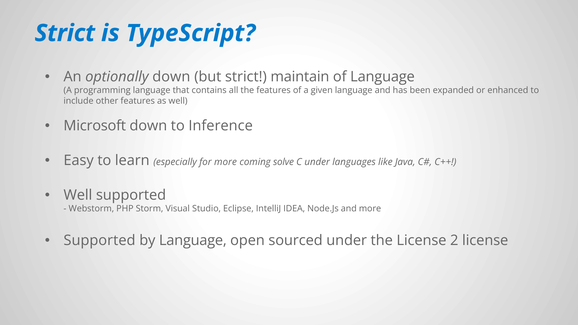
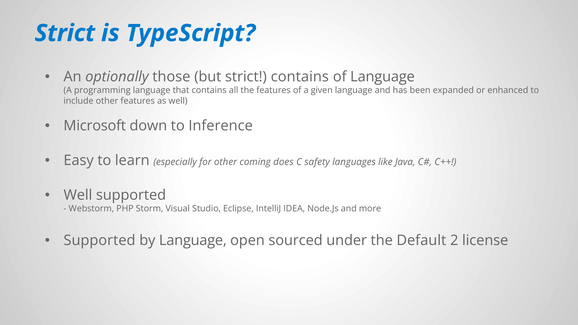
optionally down: down -> those (171, 77)
strict maintain: maintain -> contains (300, 77)
for more: more -> other (226, 162)
solve: solve -> does (283, 162)
C under: under -> safety (317, 162)
the License: License -> Default (421, 241)
